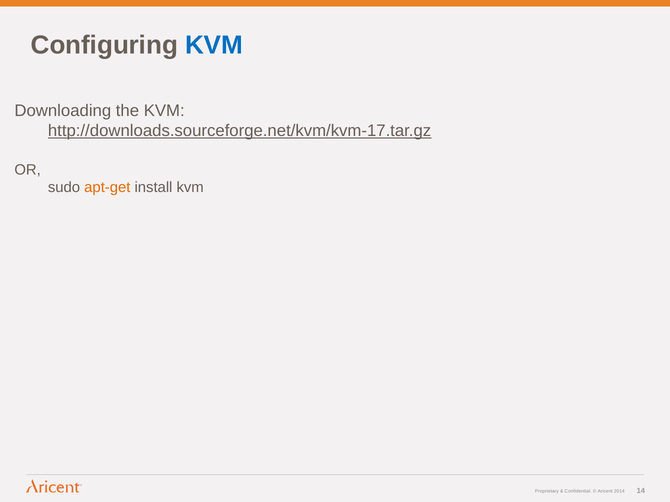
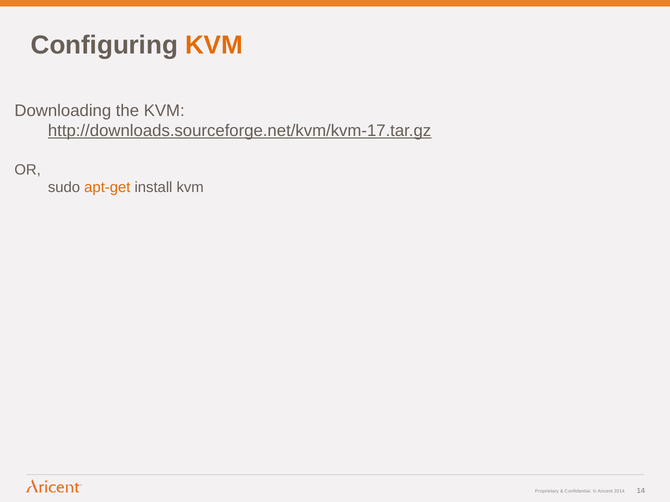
KVM colour: blue -> orange (214, 45)
